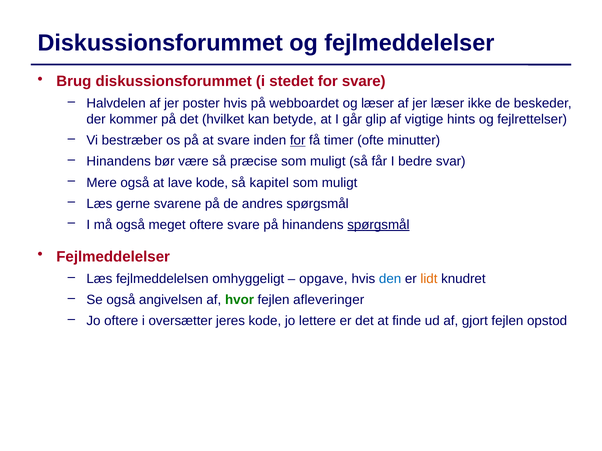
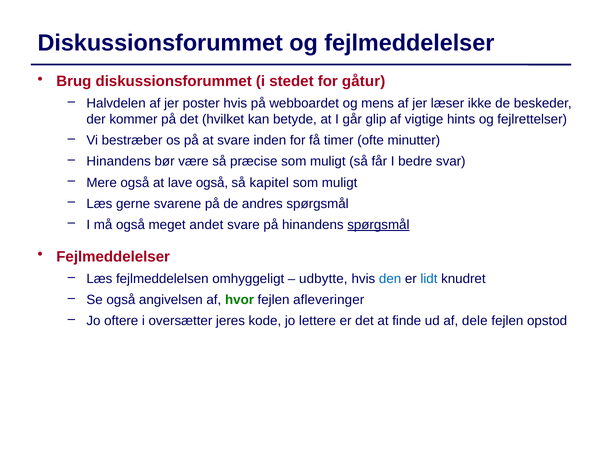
for svare: svare -> gåtur (364, 82)
og læser: læser -> mens (378, 104)
for underline: present -> none (298, 141)
lave kode: kode -> også (212, 183)
meget oftere: oftere -> andet (206, 225)
opgave: opgave -> udbytte (323, 279)
lidt colour: orange -> blue (429, 279)
gjort: gjort -> dele (475, 321)
